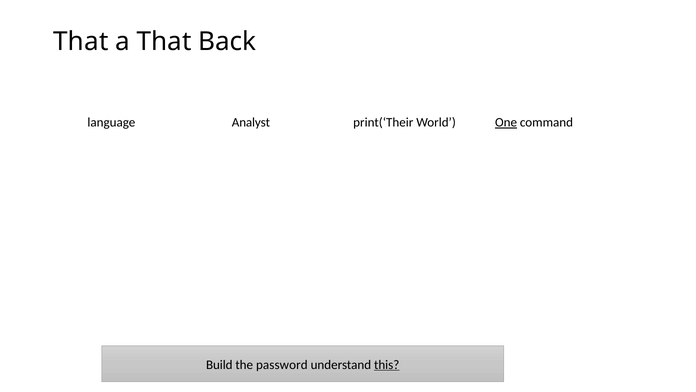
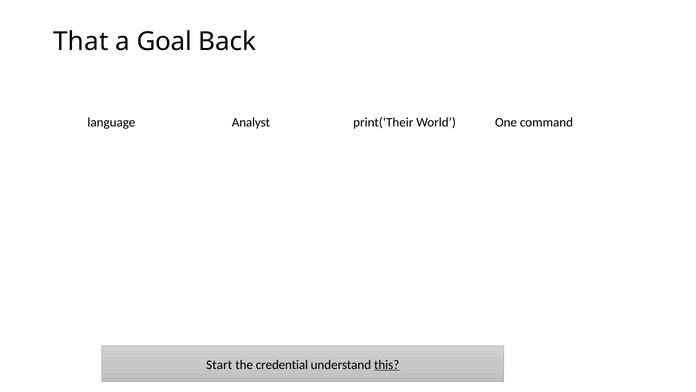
a That: That -> Goal (164, 41)
One underline: present -> none (506, 122)
Build: Build -> Start (219, 364)
password: password -> credential (282, 364)
